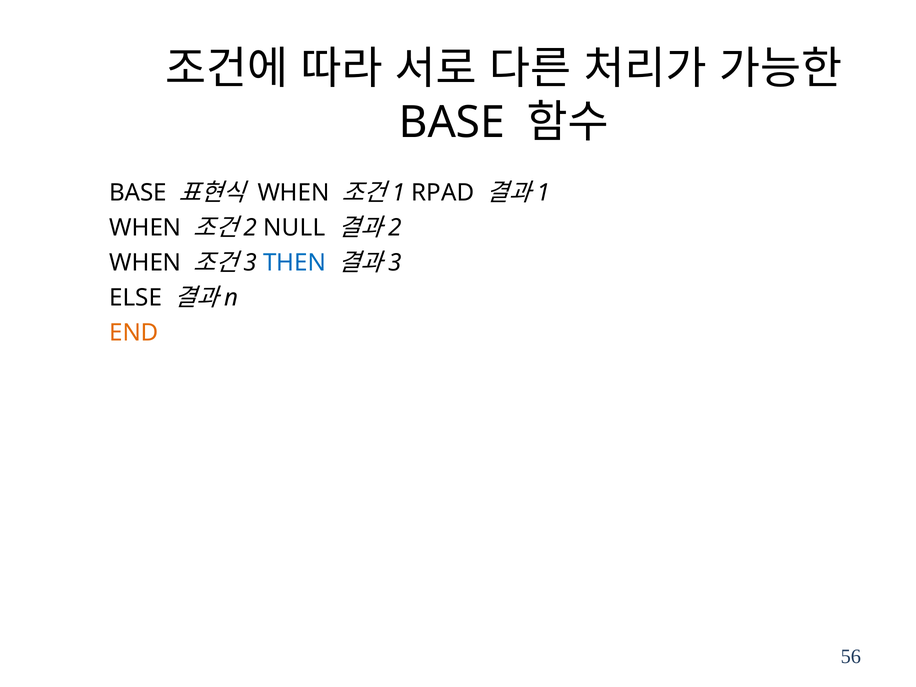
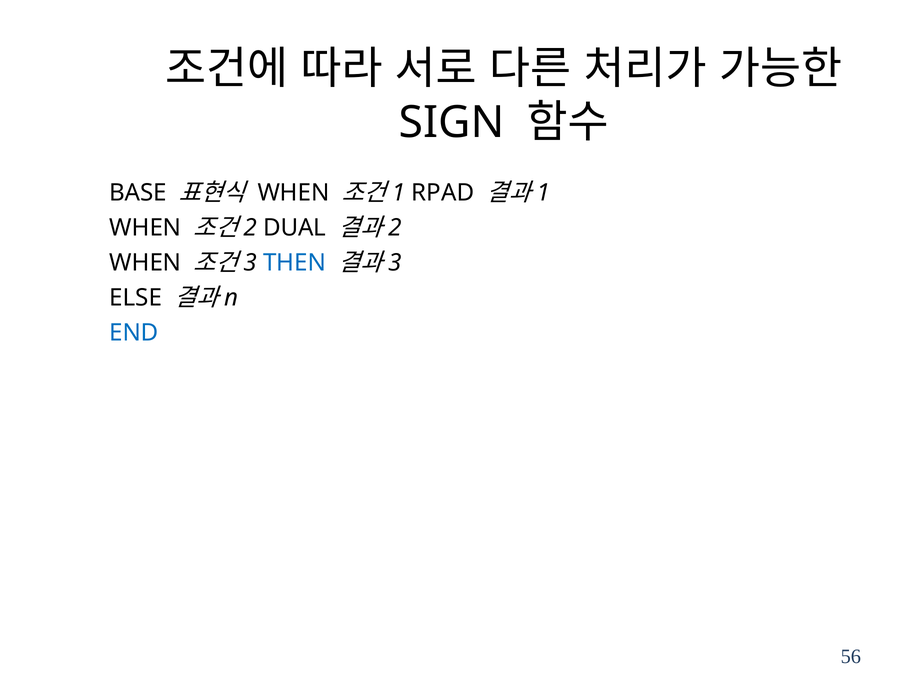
BASE: BASE -> SIGN (452, 123)
NULL: NULL -> DUAL (295, 228)
END colour: orange -> blue (134, 333)
